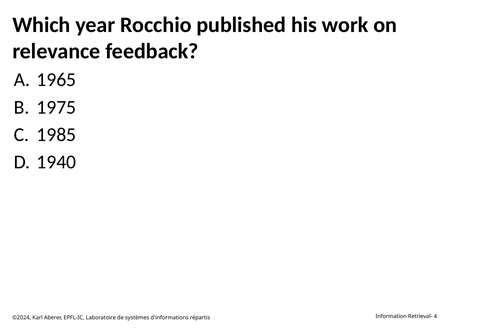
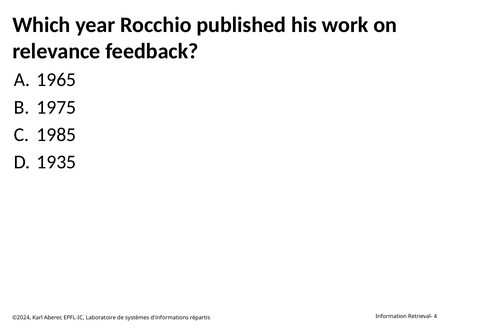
1940: 1940 -> 1935 (56, 162)
